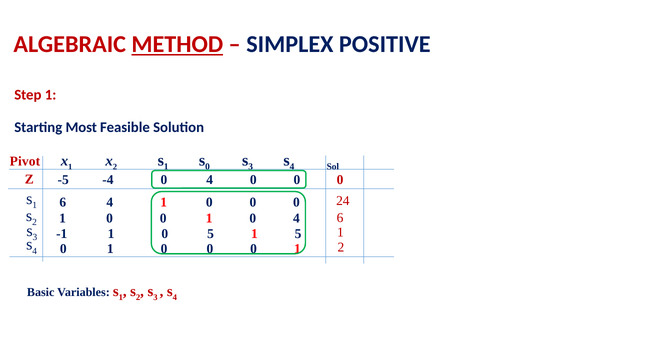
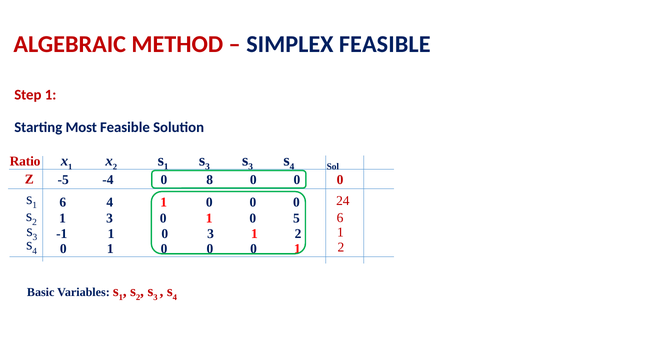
METHOD underline: present -> none (177, 44)
SIMPLEX POSITIVE: POSITIVE -> FEASIBLE (385, 44)
0: 0 -> 3 (207, 167)
Pivot: Pivot -> Ratio (25, 161)
-4 0 4: 4 -> 8 (210, 180)
0: 0 -> 3 (110, 218)
1 0 4: 4 -> 5 (296, 218)
0 5: 5 -> 3 (211, 234)
5: 5 -> 2 (298, 234)
